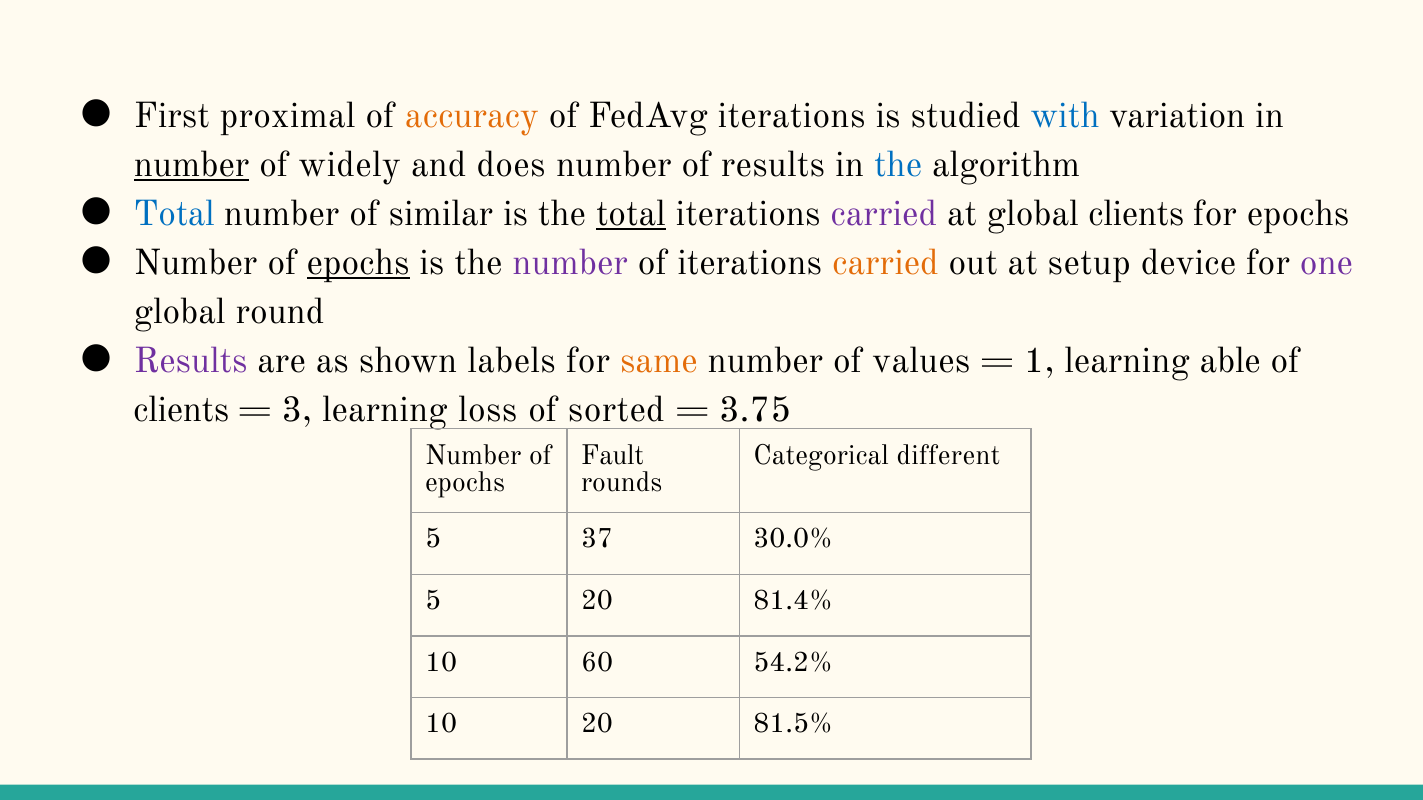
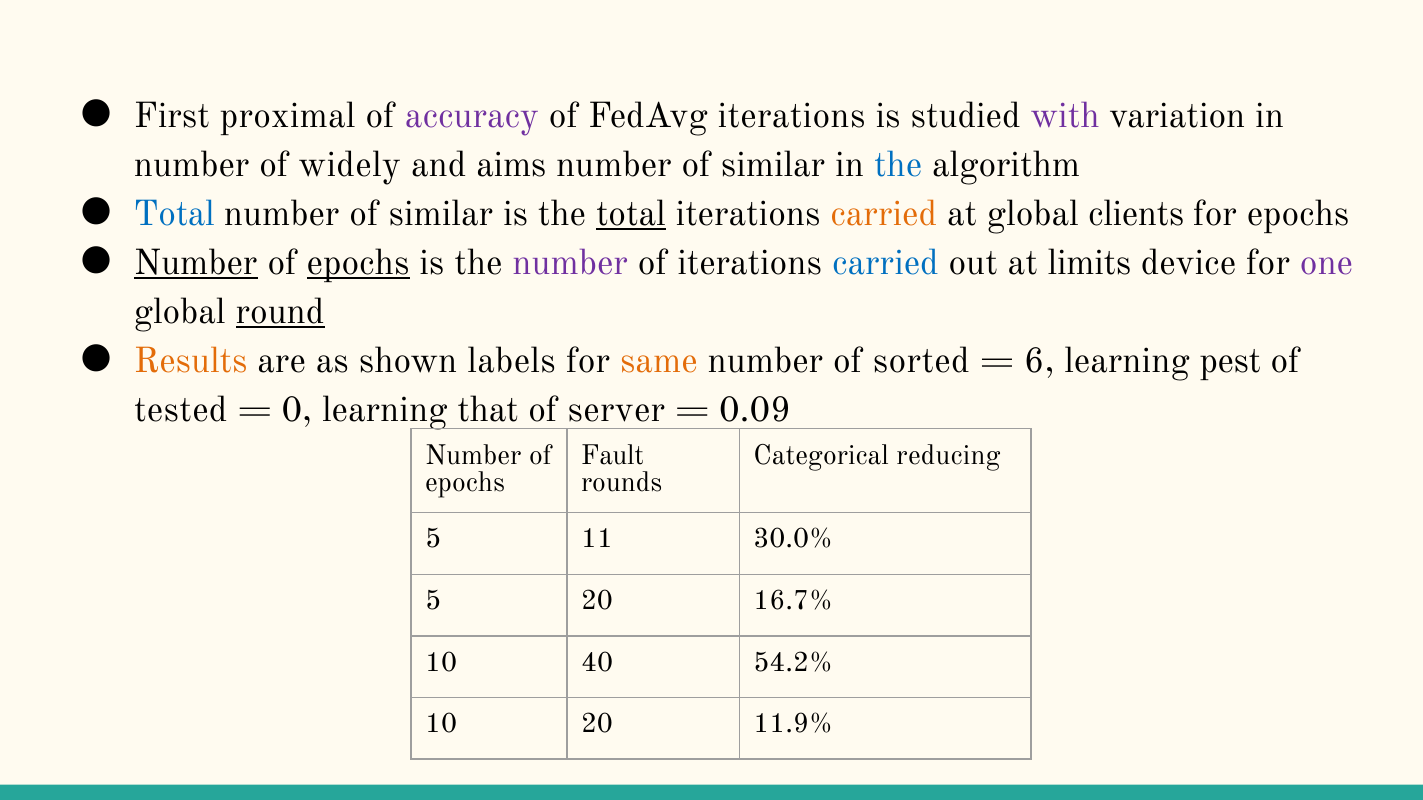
accuracy colour: orange -> purple (472, 116)
with colour: blue -> purple (1065, 116)
number underline: present -> none (192, 165)
does: does -> aims (511, 165)
results: results -> similar (773, 165)
carried colour: purple -> orange (884, 214)
Number underline: none -> present (196, 263)
carried colour: orange -> blue (885, 263)
setup: setup -> limits (1090, 263)
round underline: none -> present (280, 312)
Results colour: purple -> orange (191, 361)
values: values -> sorted (921, 361)
1: 1 -> 6 (1039, 361)
able: able -> pest (1230, 361)
clients: clients -> tested (181, 410)
3: 3 -> 0 (297, 410)
loss: loss -> that (488, 410)
sorted: sorted -> server (616, 410)
3.75: 3.75 -> 0.09 (755, 410)
different: different -> reducing (949, 455)
37: 37 -> 11 (597, 539)
81.4%: 81.4% -> 16.7% (793, 601)
60: 60 -> 40 (597, 662)
81.5%: 81.5% -> 11.9% (793, 724)
